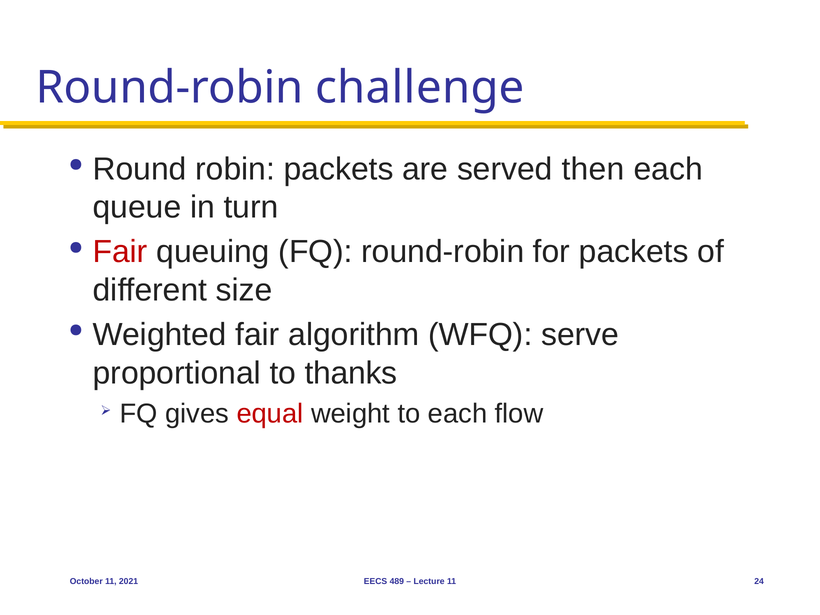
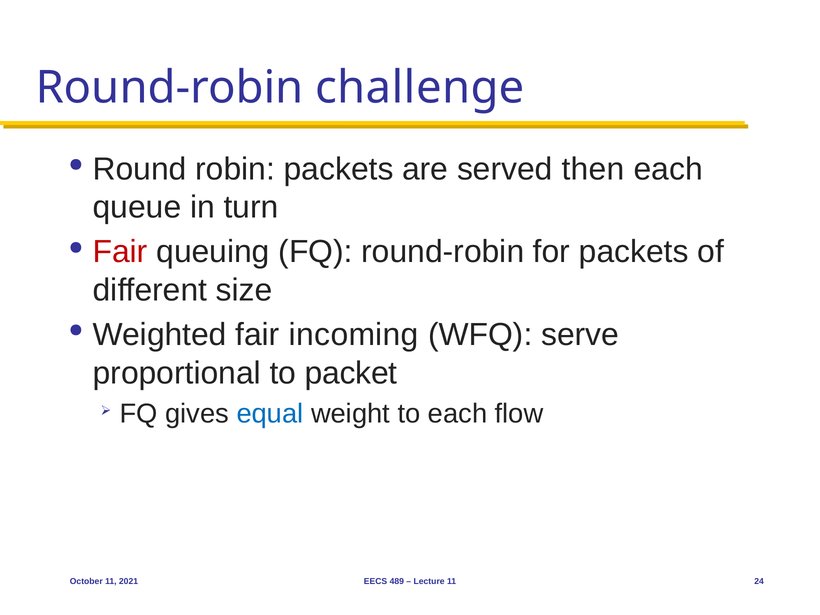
algorithm: algorithm -> incoming (354, 335)
thanks: thanks -> packet (351, 373)
equal colour: red -> blue (270, 414)
